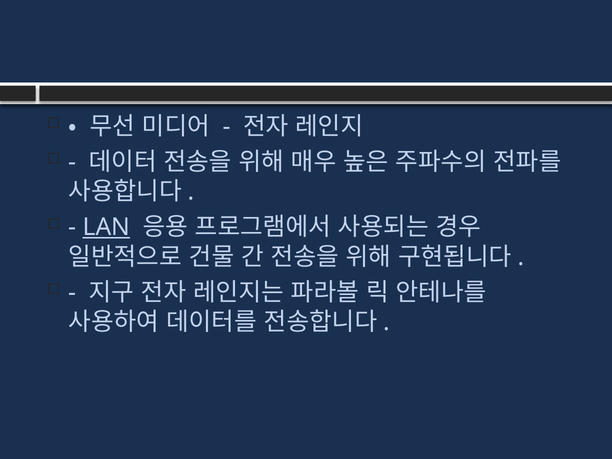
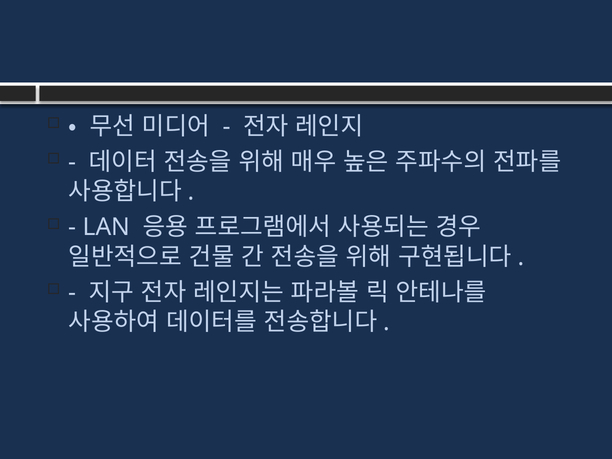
LAN underline: present -> none (106, 227)
